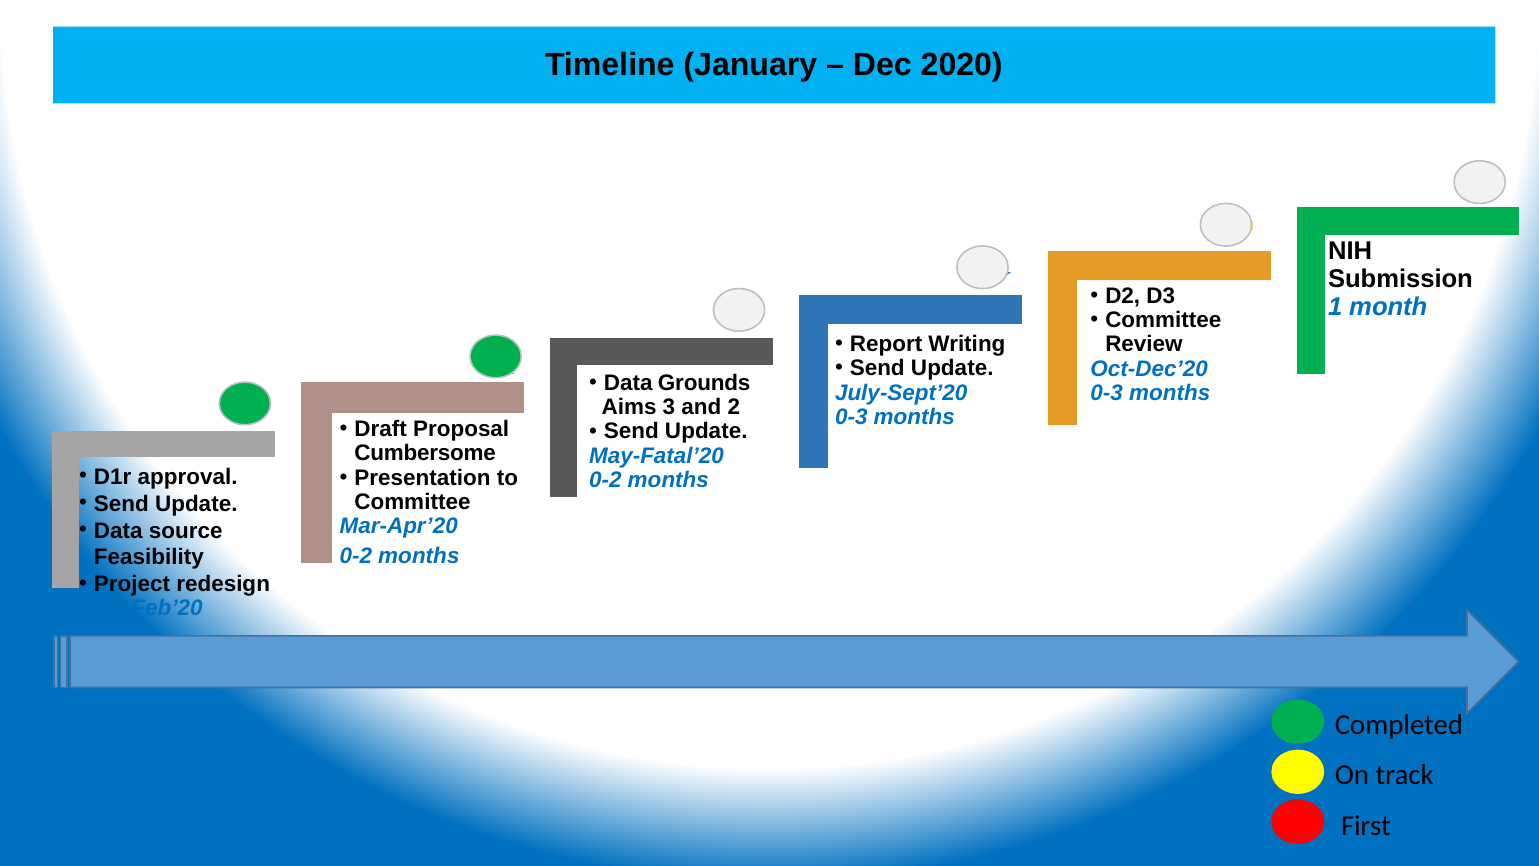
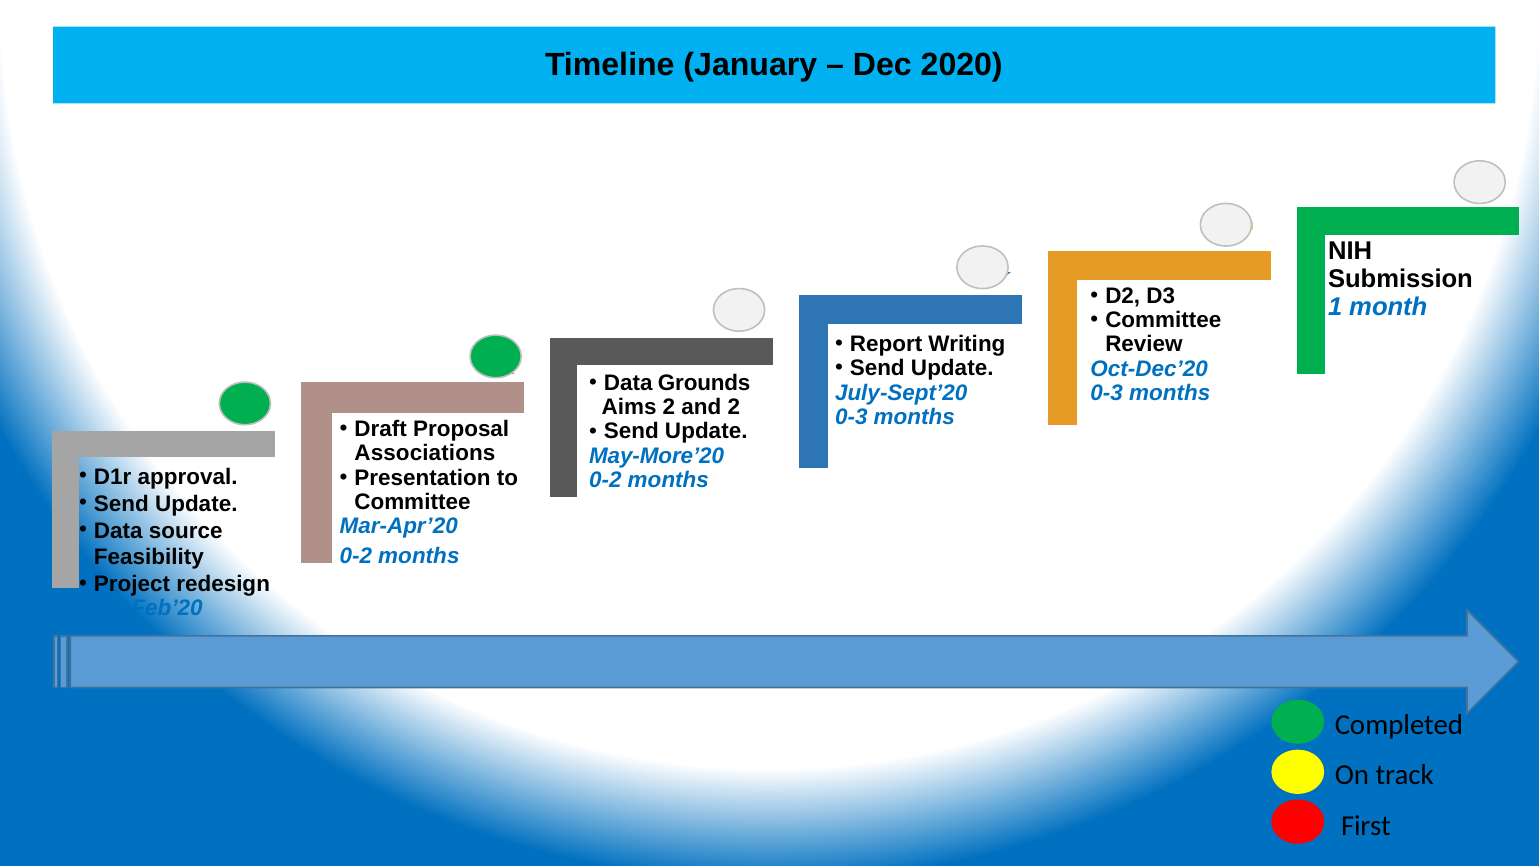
Aims 3: 3 -> 2 (669, 407)
Cumbersome: Cumbersome -> Associations (425, 453)
May-Fatal’20: May-Fatal’20 -> May-More’20 (657, 456)
